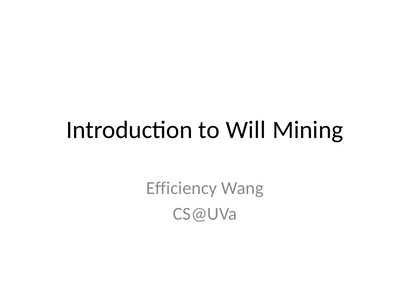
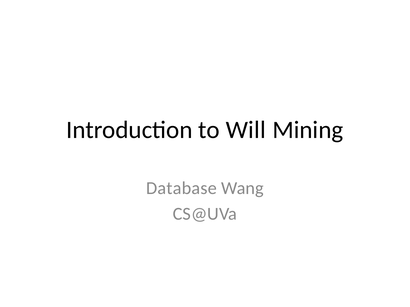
Efficiency: Efficiency -> Database (182, 189)
